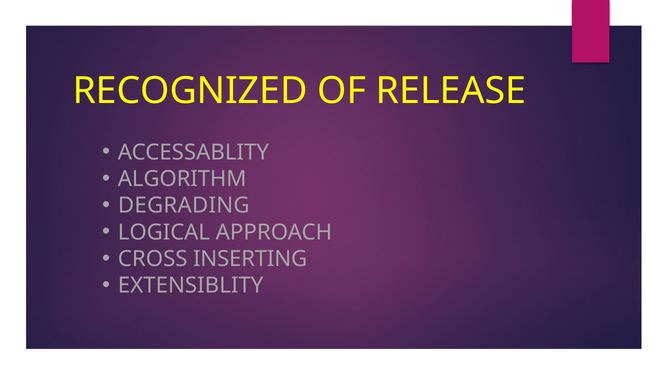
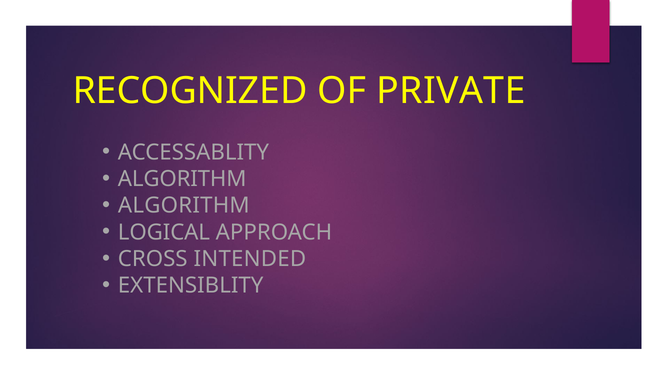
RELEASE: RELEASE -> PRIVATE (451, 91)
DEGRADING: DEGRADING -> ALGORITHM (184, 206)
INSERTING: INSERTING -> INTENDED (250, 260)
